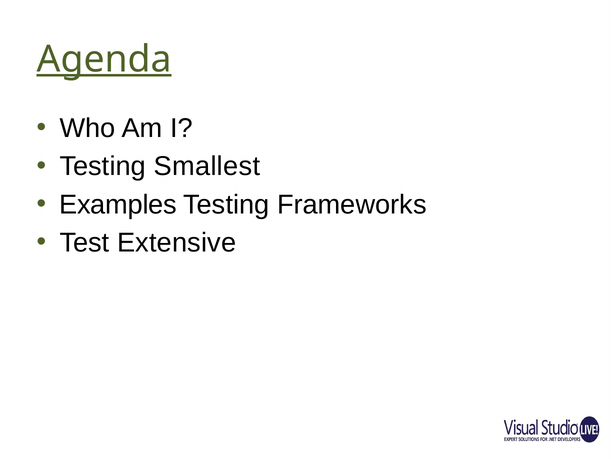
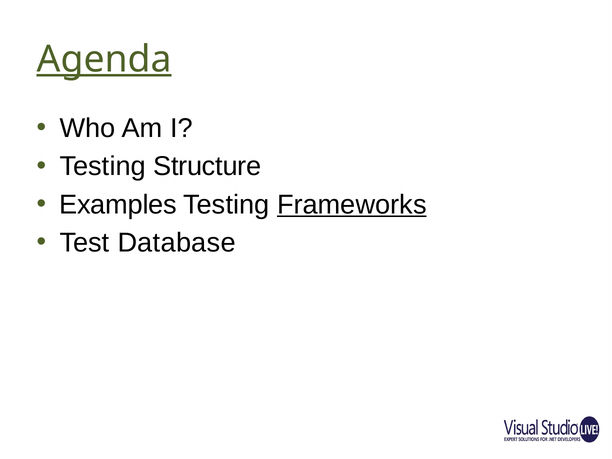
Smallest: Smallest -> Structure (207, 166)
Frameworks underline: none -> present (352, 205)
Extensive: Extensive -> Database (177, 243)
